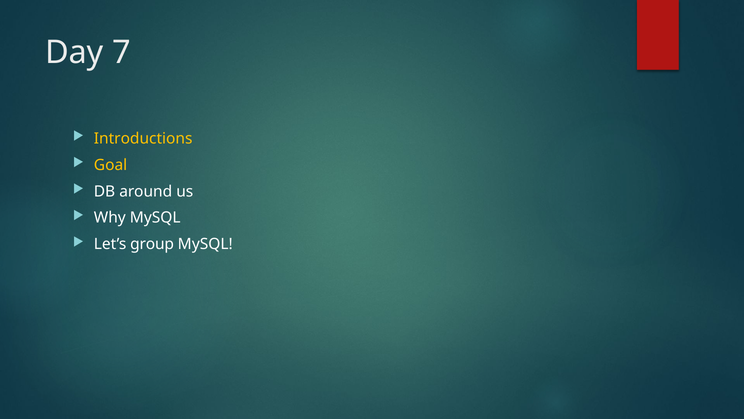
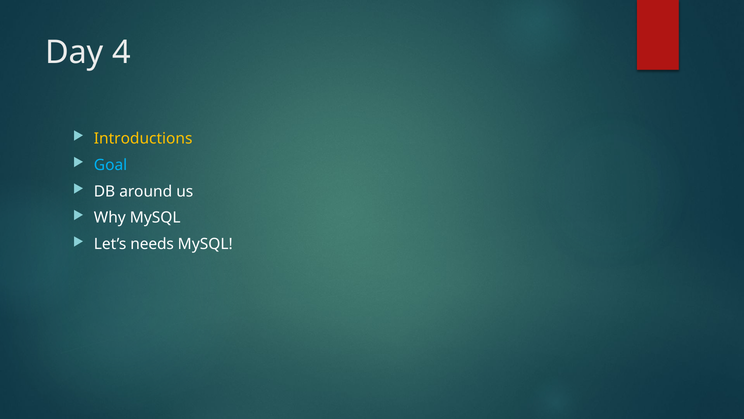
7: 7 -> 4 (121, 52)
Goal colour: yellow -> light blue (111, 165)
group: group -> needs (152, 244)
